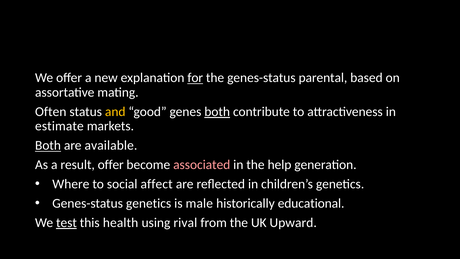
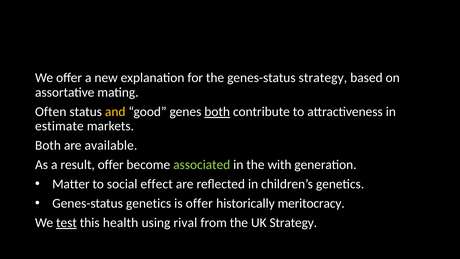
for underline: present -> none (195, 78)
genes-status parental: parental -> strategy (323, 78)
Both underline: present -> none (48, 145)
associated colour: pink -> light green (202, 165)
help: help -> with (280, 165)
Where: Where -> Matter (71, 184)
affect: affect -> effect (157, 184)
is male: male -> offer (199, 203)
educational: educational -> meritocracy (311, 203)
UK Upward: Upward -> Strategy (293, 222)
